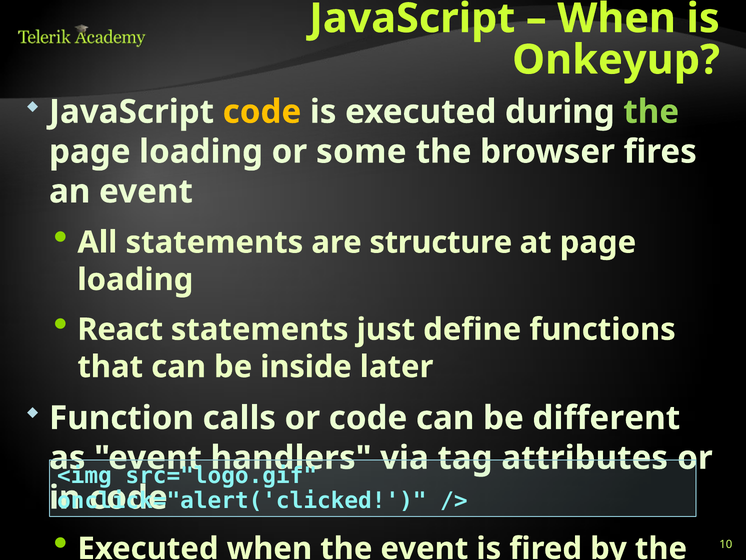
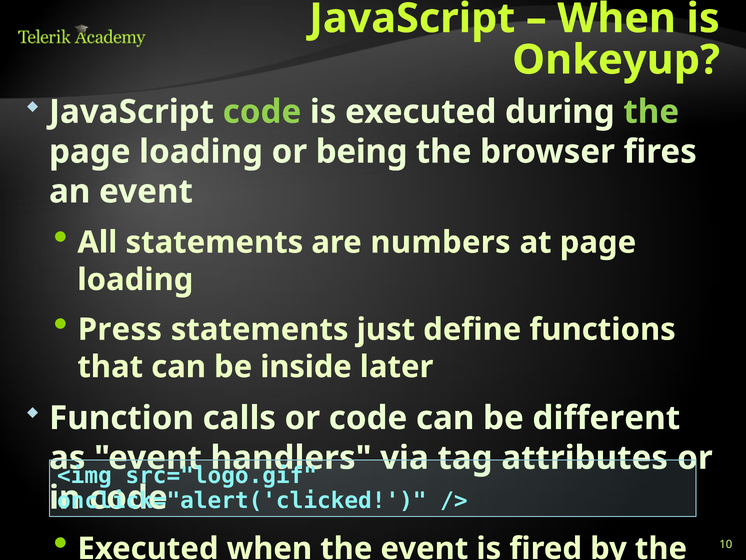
code colour: yellow -> light green (262, 112)
some: some -> being (362, 152)
structure: structure -> numbers (440, 242)
React: React -> Press (120, 329)
